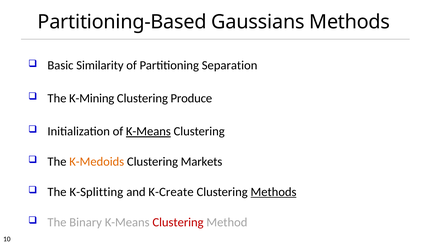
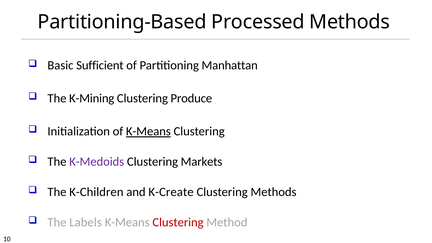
Gaussians: Gaussians -> Processed (258, 22)
Similarity: Similarity -> Sufficient (100, 65)
Separation: Separation -> Manhattan (230, 65)
K-Medoids colour: orange -> purple (97, 162)
K-Splitting: K-Splitting -> K-Children (96, 192)
Methods underline: present -> none (274, 192)
Binary: Binary -> Labels (86, 222)
